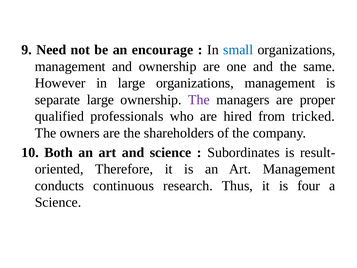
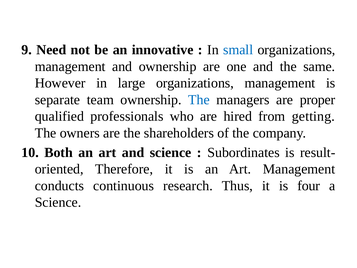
encourage: encourage -> innovative (163, 50)
separate large: large -> team (100, 100)
The colour: purple -> blue (199, 100)
tricked: tricked -> getting (313, 116)
